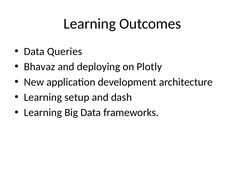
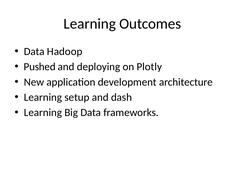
Queries: Queries -> Hadoop (65, 51)
Bhavaz: Bhavaz -> Pushed (40, 67)
